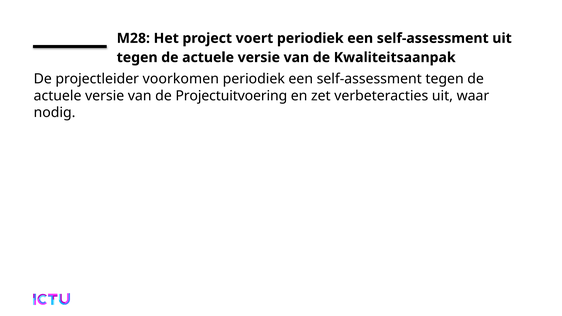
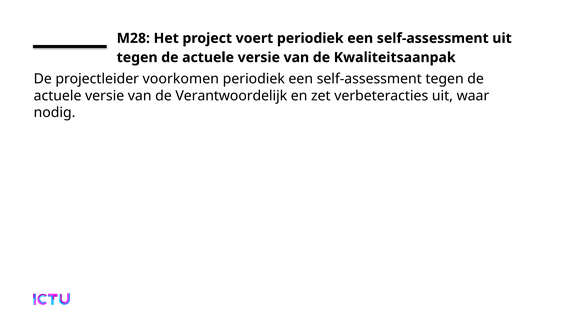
Projectuitvoering: Projectuitvoering -> Verantwoordelijk (231, 96)
